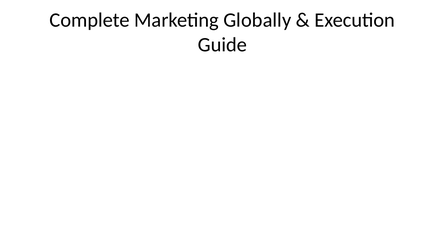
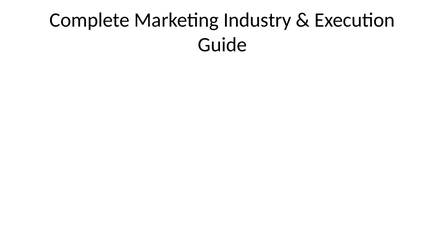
Globally: Globally -> Industry (257, 20)
